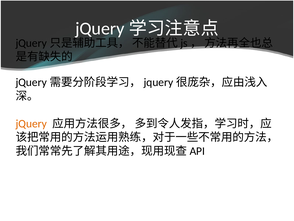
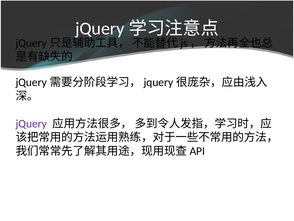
jQuery colour: orange -> purple (31, 123)
